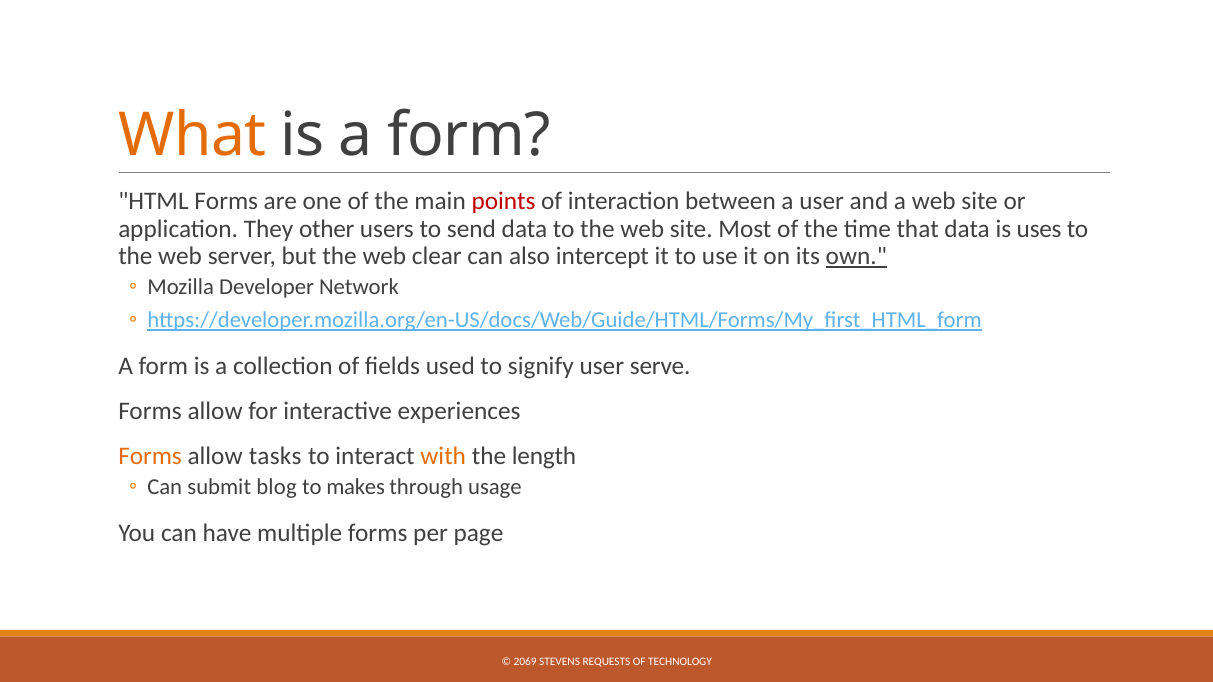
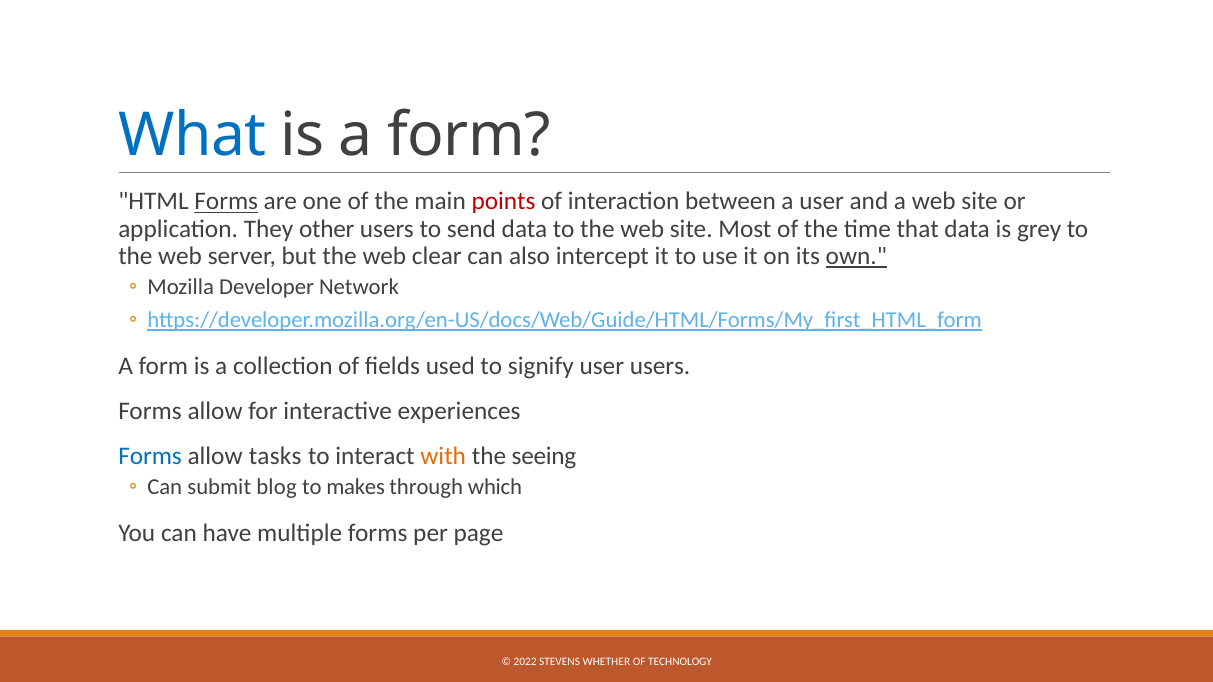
What colour: orange -> blue (192, 136)
Forms underline: none -> present (226, 202)
uses: uses -> grey (1039, 229)
user serve: serve -> users (660, 366)
Forms colour: orange -> blue (150, 456)
length: length -> seeing (544, 456)
usage: usage -> which (495, 487)
2069: 2069 -> 2022 (525, 662)
REQUESTS: REQUESTS -> WHETHER (606, 662)
